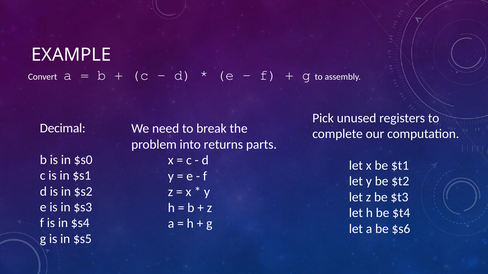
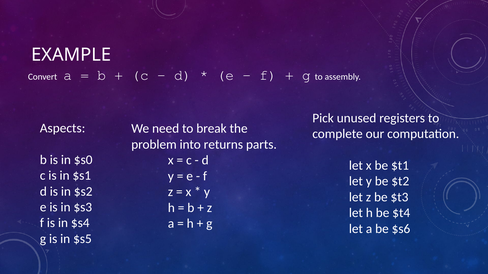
Decimal: Decimal -> Aspects (63, 128)
